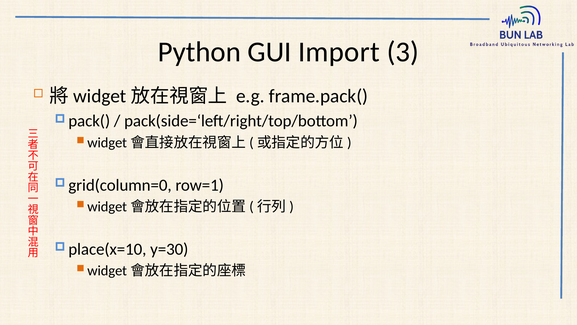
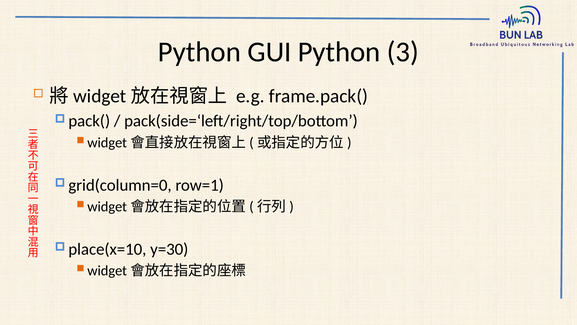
GUI Import: Import -> Python (339, 52)
